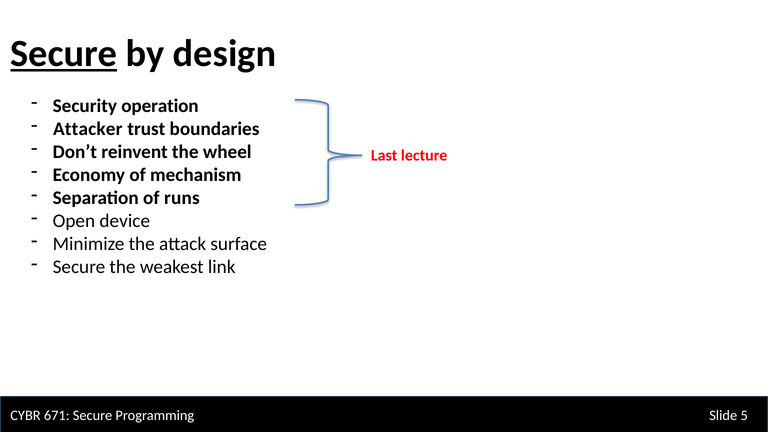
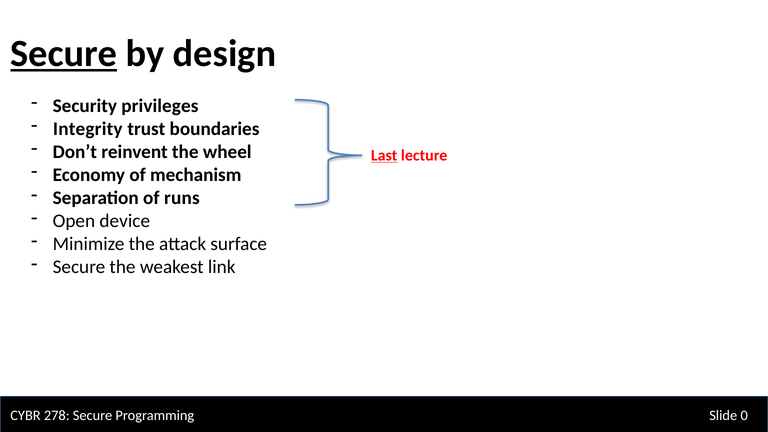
operation: operation -> privileges (160, 106)
Attacker: Attacker -> Integrity (88, 129)
Last underline: none -> present (384, 155)
671: 671 -> 278 (57, 416)
5: 5 -> 0 (744, 416)
